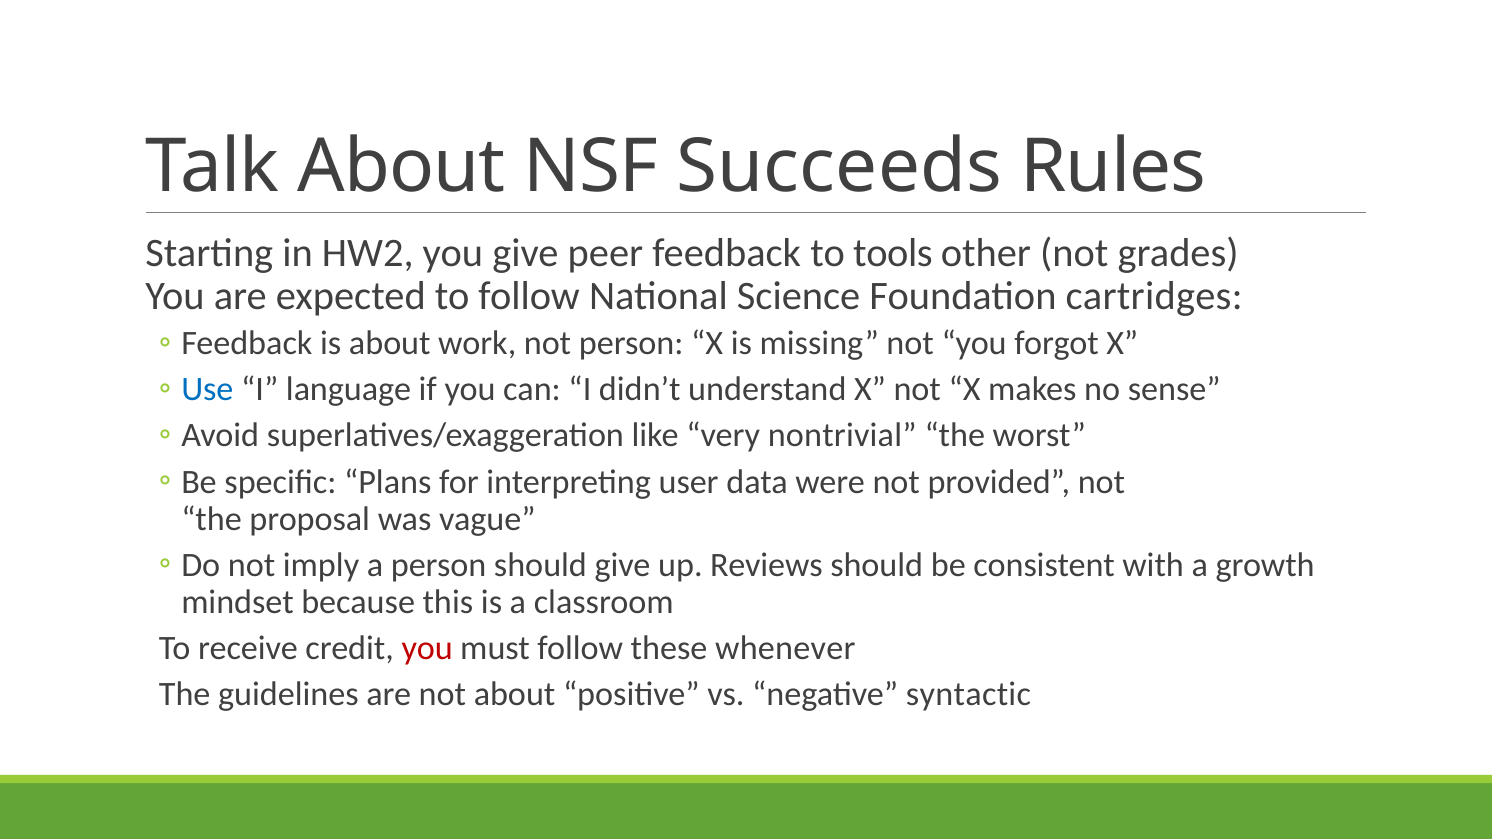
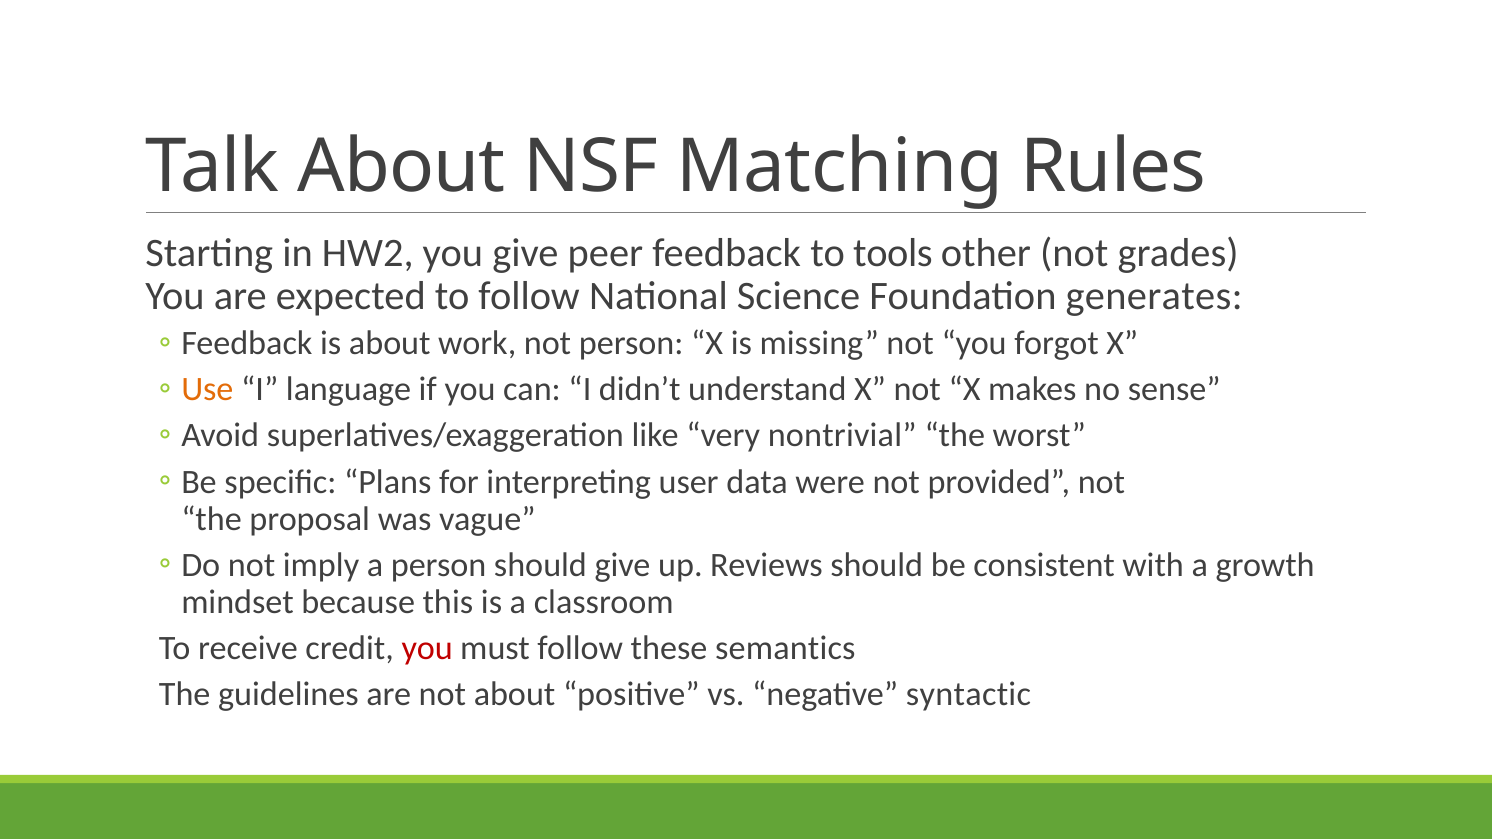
Succeeds: Succeeds -> Matching (840, 167)
cartridges: cartridges -> generates (1154, 297)
Use colour: blue -> orange (207, 389)
whenever: whenever -> semantics (785, 648)
